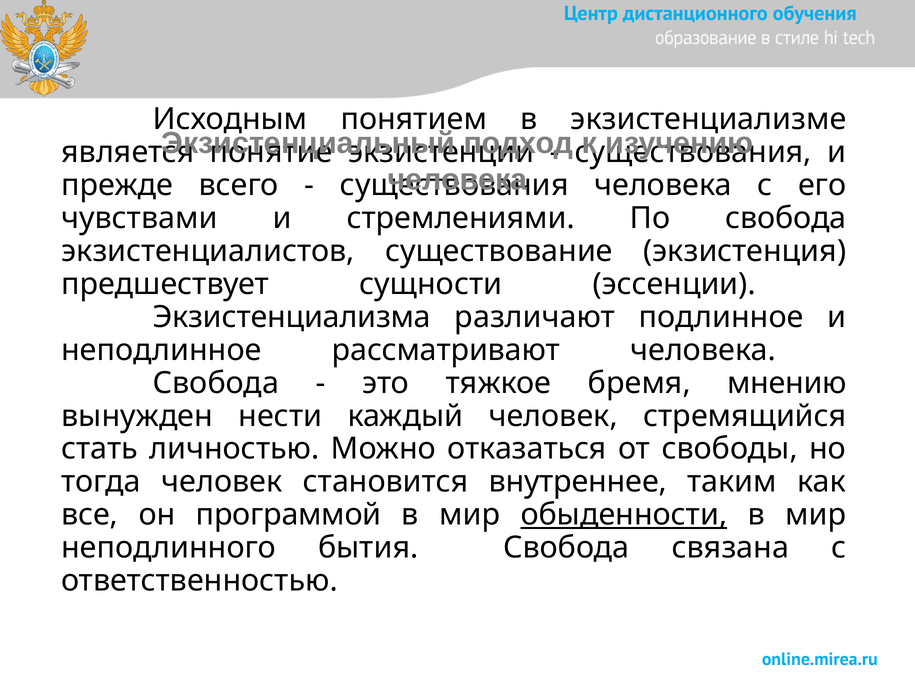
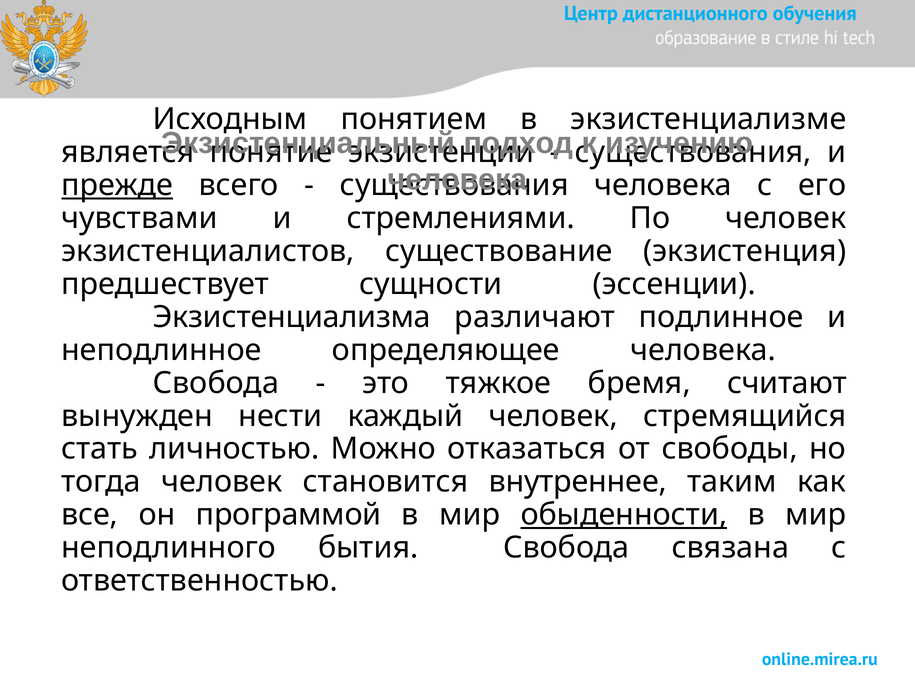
прежде underline: none -> present (117, 185)
По свобода: свобода -> человек (786, 218)
рассматривают: рассматривают -> определяющее (446, 350)
мнению: мнению -> считают (787, 383)
